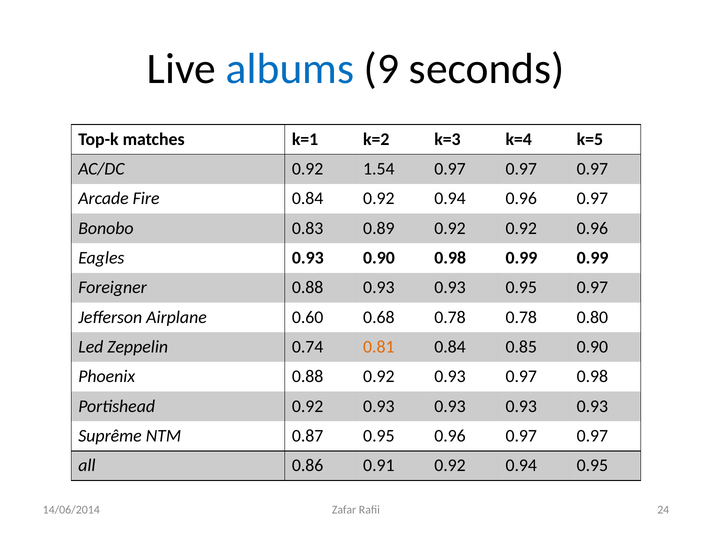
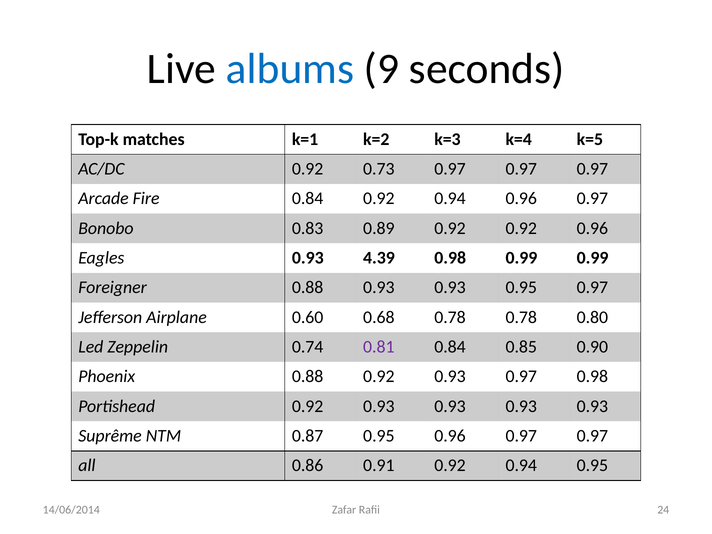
1.54: 1.54 -> 0.73 (379, 169)
0.93 0.90: 0.90 -> 4.39 (379, 258)
0.81 colour: orange -> purple (379, 347)
